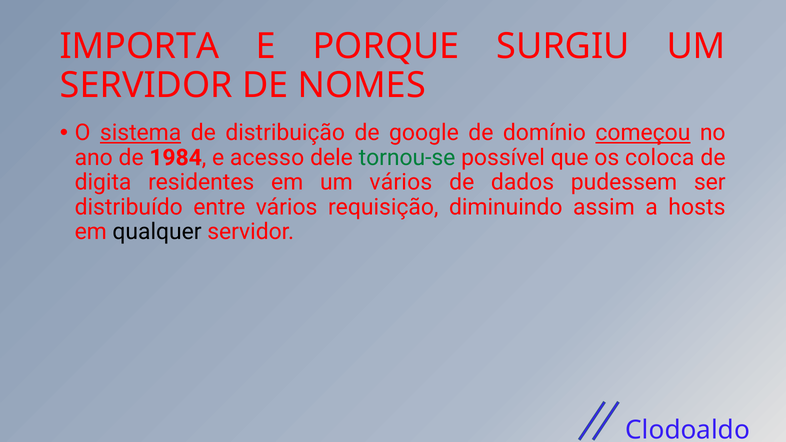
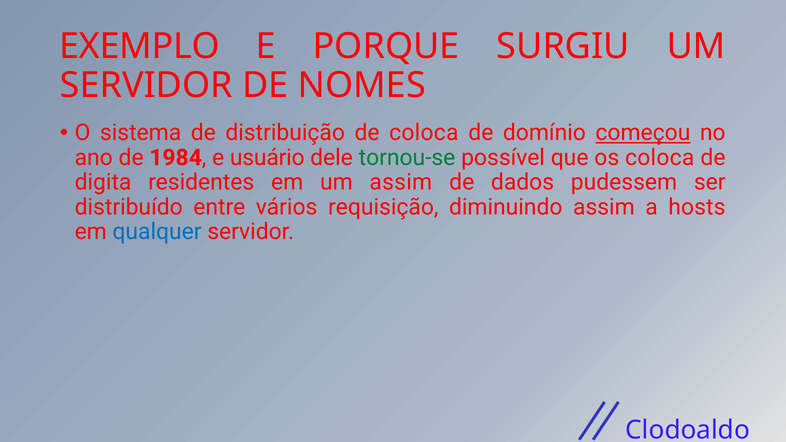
IMPORTA: IMPORTA -> EXEMPLO (140, 47)
sistema underline: present -> none (141, 133)
de google: google -> coloca (424, 133)
acesso: acesso -> usuário (267, 158)
um vários: vários -> assim (401, 182)
qualquer colour: black -> blue (157, 232)
